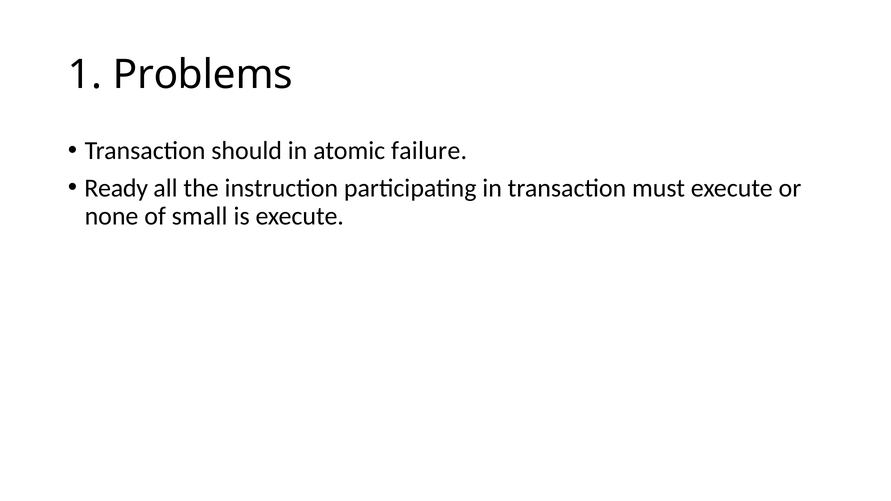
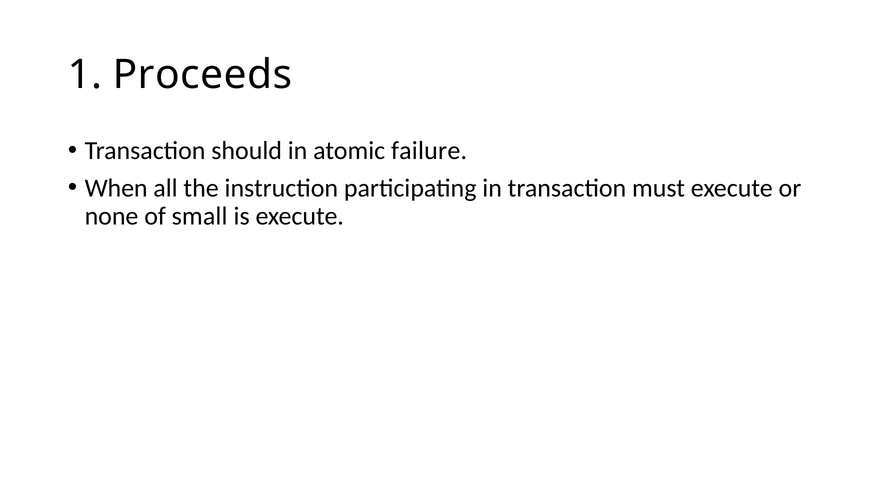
Problems: Problems -> Proceeds (203, 75)
Ready: Ready -> When (116, 188)
